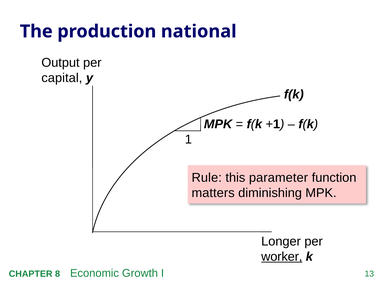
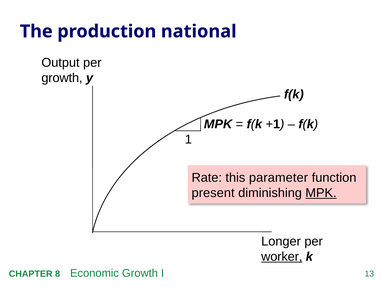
capital: capital -> growth (62, 78)
Rule: Rule -> Rate (207, 177)
matters: matters -> present (213, 193)
MPK underline: none -> present (321, 193)
